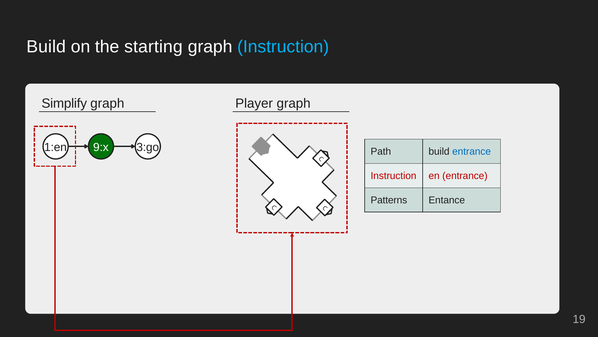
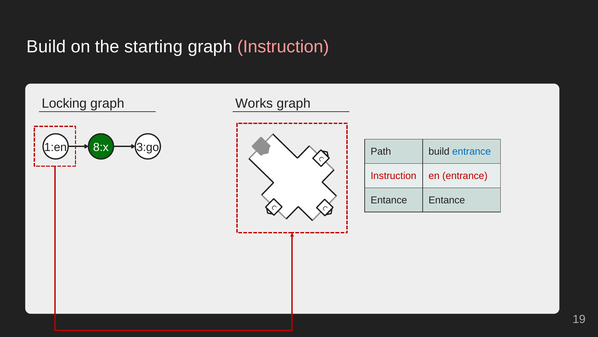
Instruction colour: light blue -> pink (283, 47)
Simplify: Simplify -> Locking (64, 103)
Player: Player -> Works (254, 103)
9:x: 9:x -> 8:x (101, 147)
Patterns: Patterns -> Entance (389, 200)
